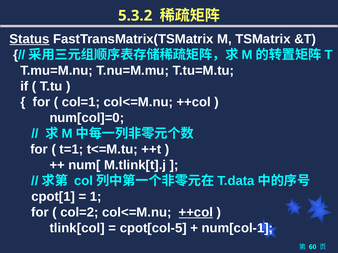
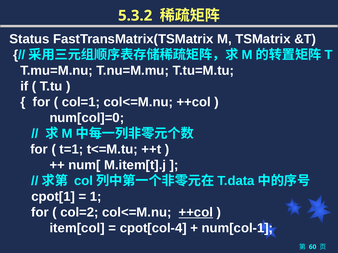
Status underline: present -> none (29, 39)
M.tlink[t].j: M.tlink[t].j -> M.item[t].j (135, 165)
tlink[col: tlink[col -> item[col (77, 228)
cpot[col-5: cpot[col-5 -> cpot[col-4 (153, 228)
